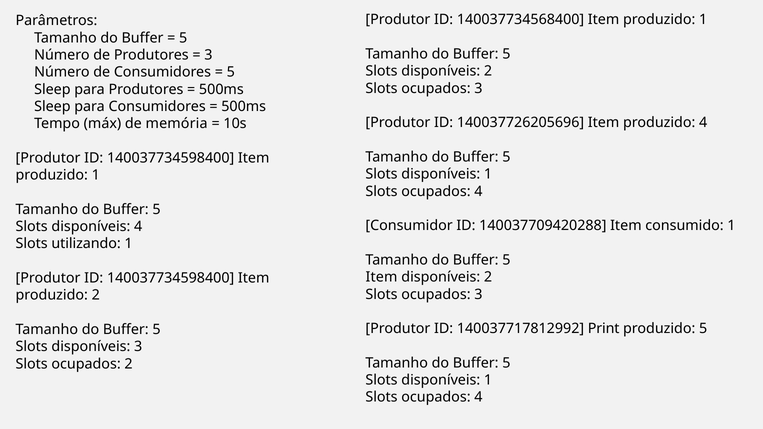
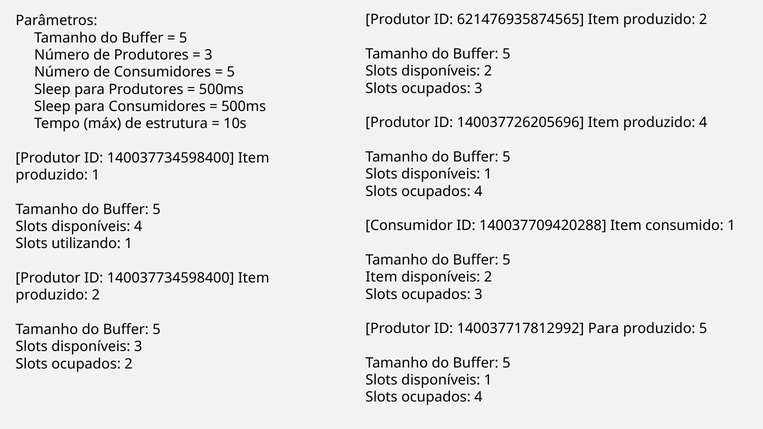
140037734568400: 140037734568400 -> 621476935874565 (521, 20)
1: 1 -> 2 (703, 20)
memória: memória -> estrutura (177, 124)
140037717812992 Print: Print -> Para (604, 329)
